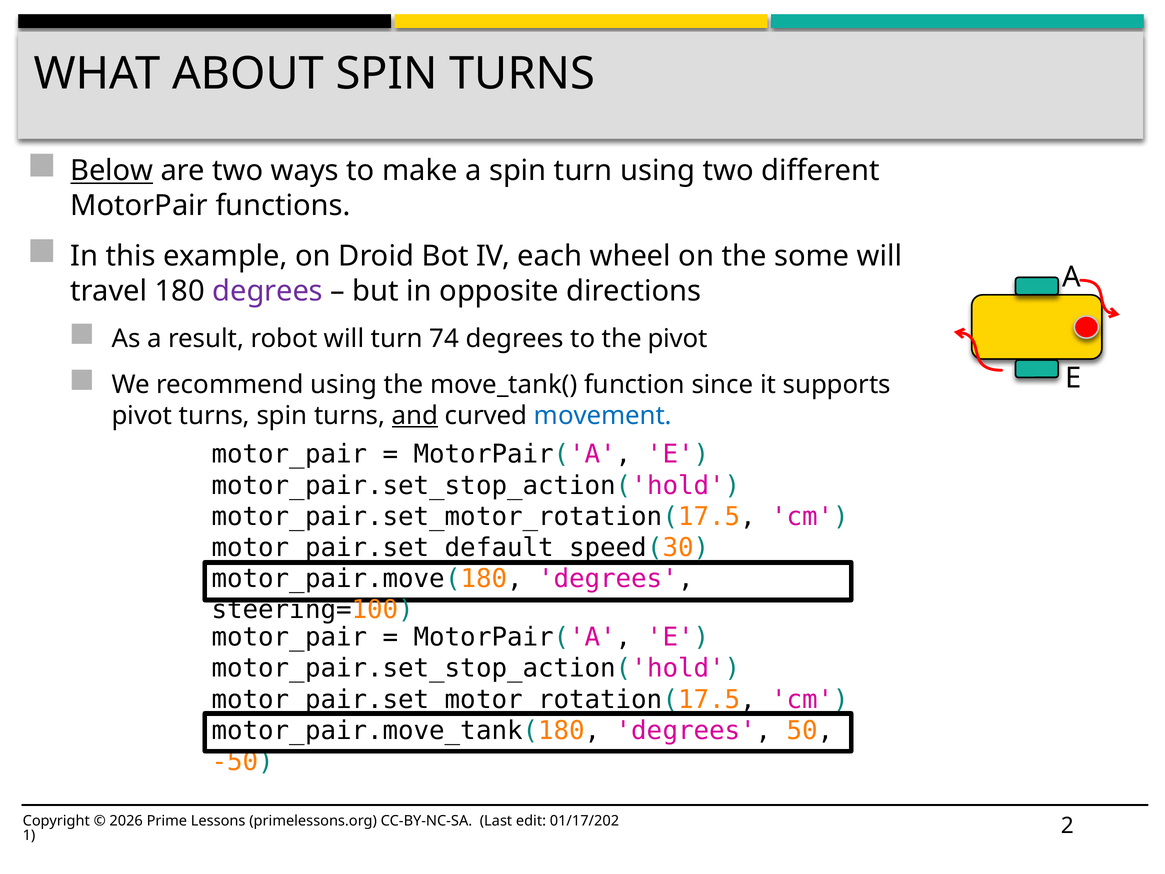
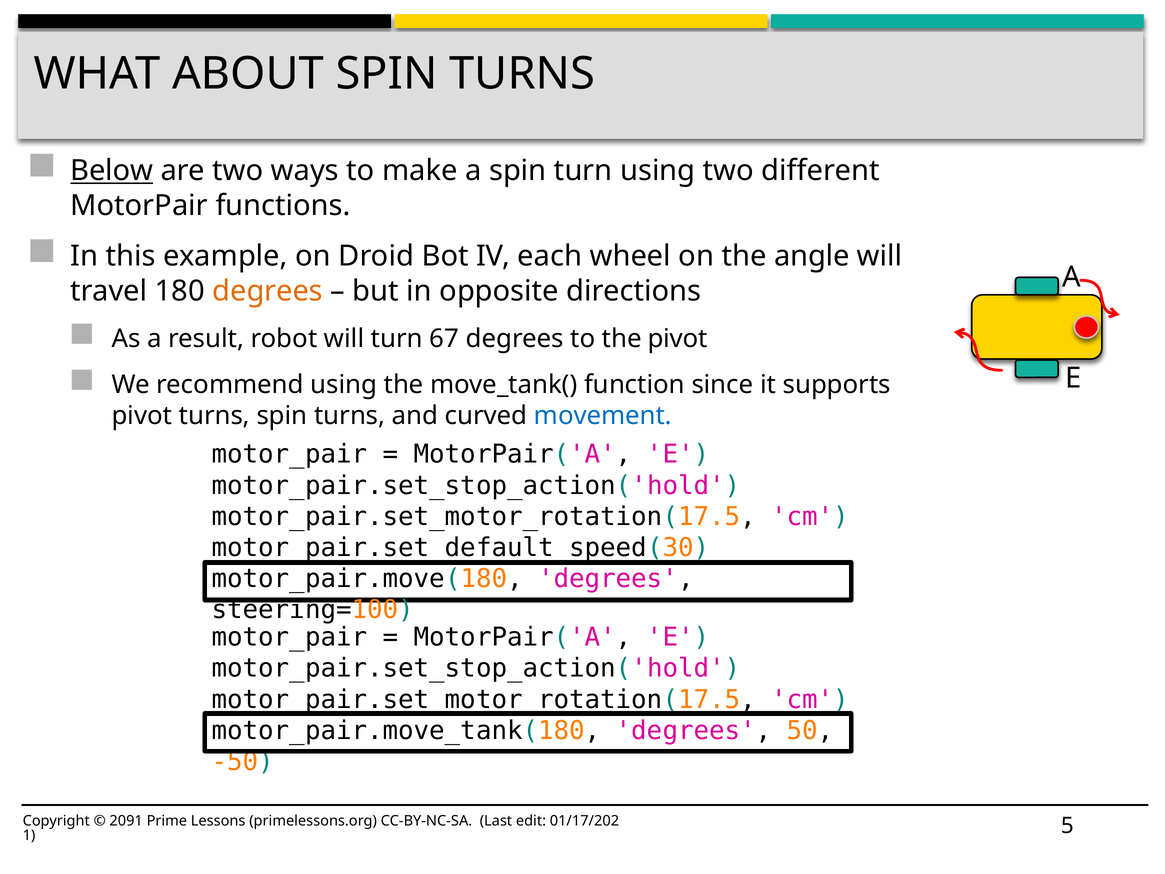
some: some -> angle (812, 256)
degrees colour: purple -> orange (268, 291)
74: 74 -> 67 (444, 339)
and underline: present -> none (415, 416)
2026: 2026 -> 2091 (126, 821)
2: 2 -> 5 (1067, 826)
